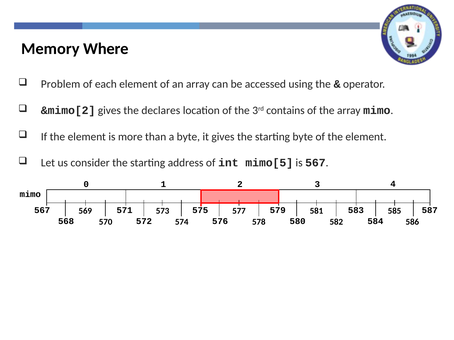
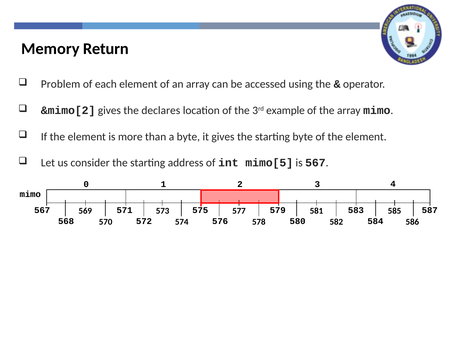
Where: Where -> Return (106, 49)
contains: contains -> example (285, 111)
